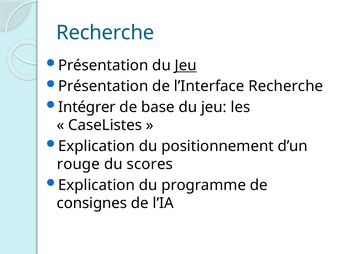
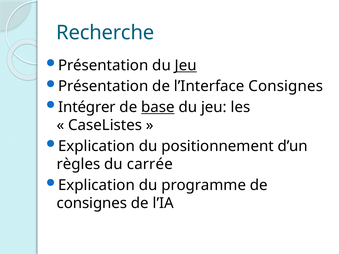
l’Interface Recherche: Recherche -> Consignes (286, 86)
base underline: none -> present (158, 107)
rouge: rouge -> règles (78, 164)
scores: scores -> carrée (150, 164)
